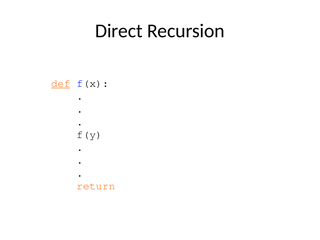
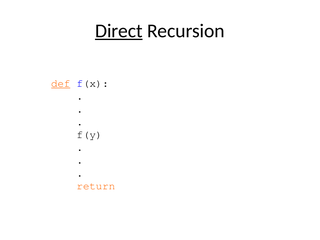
Direct underline: none -> present (119, 31)
